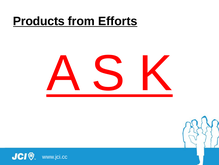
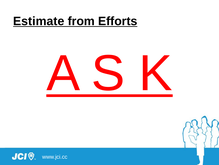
Products: Products -> Estimate (39, 21)
